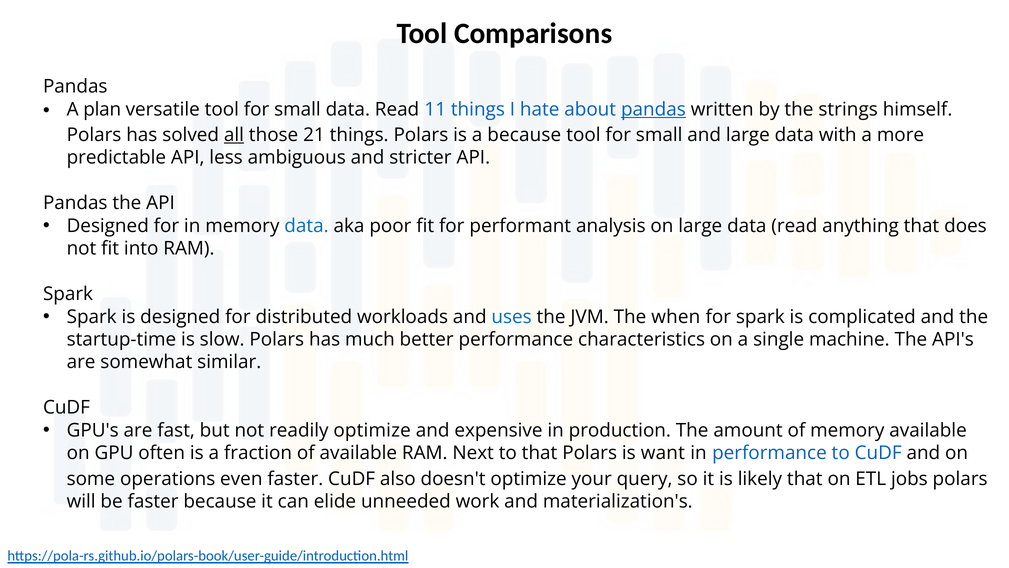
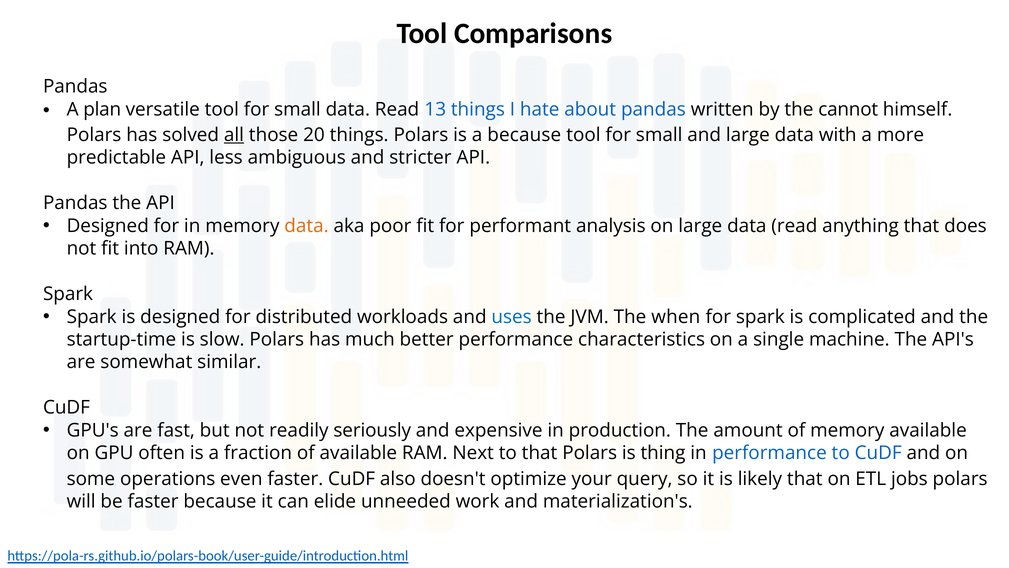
11: 11 -> 13 (435, 109)
pandas underline: present -> none (653, 109)
strings: strings -> cannot (848, 109)
21: 21 -> 20 (314, 135)
data colour: blue -> orange (307, 226)
readily optimize: optimize -> seriously (372, 430)
want: want -> thing (663, 453)
